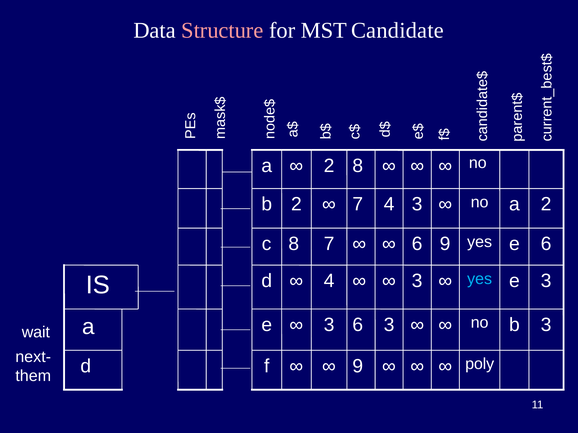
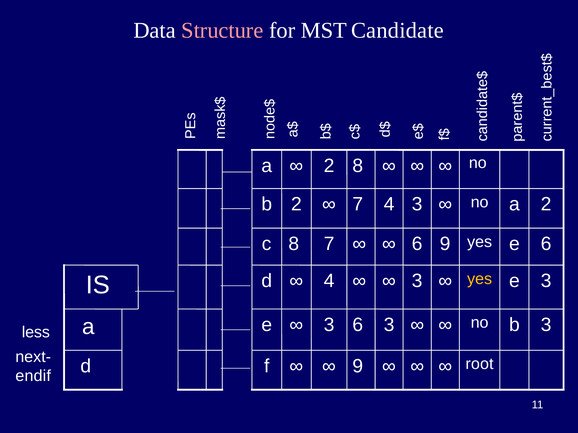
yes colour: light blue -> yellow (480, 279)
wait: wait -> less (36, 333)
poly: poly -> root (480, 364)
them: them -> endif (33, 376)
